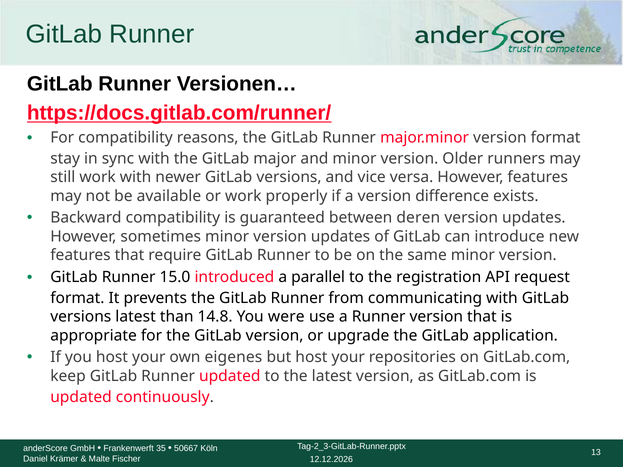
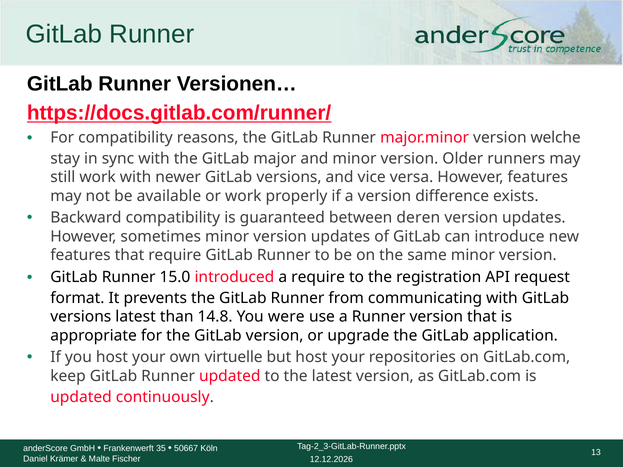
version format: format -> welche (556, 138)
a parallel: parallel -> require (318, 277)
eigenes: eigenes -> virtuelle (234, 357)
